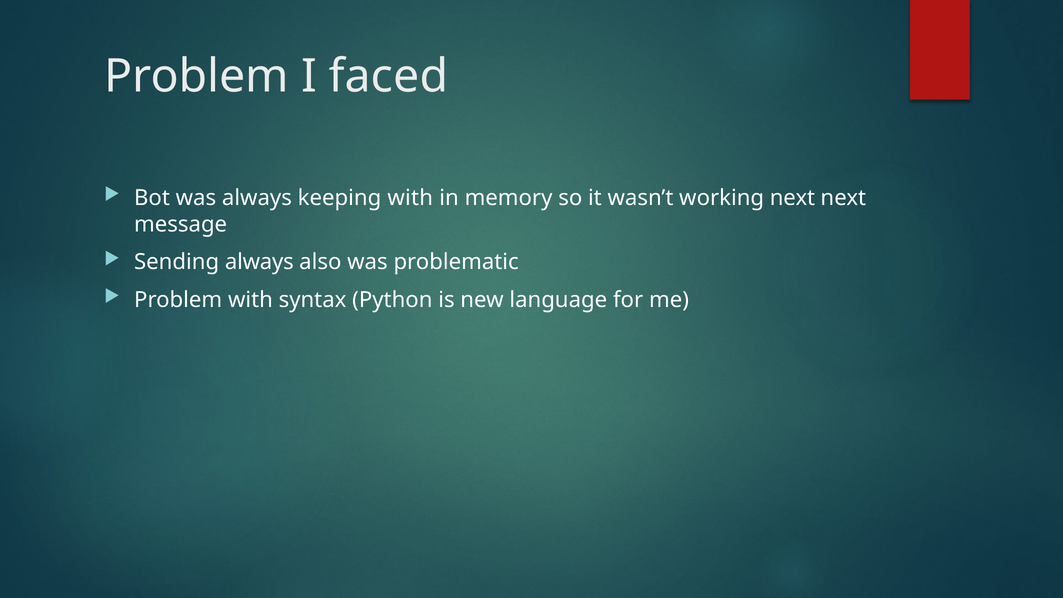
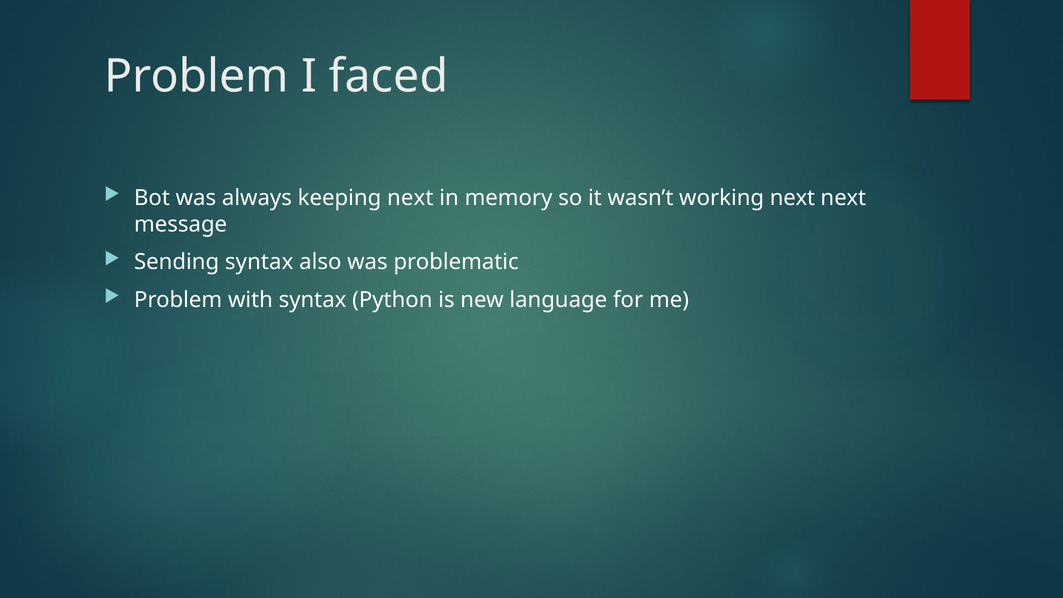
keeping with: with -> next (410, 198)
Sending always: always -> syntax (259, 262)
